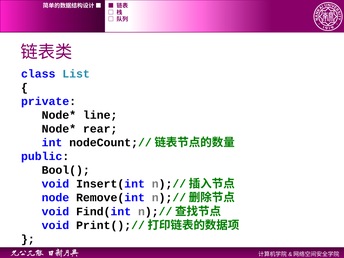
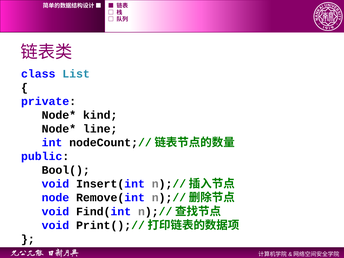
line: line -> kind (100, 115)
rear: rear -> line (100, 129)
